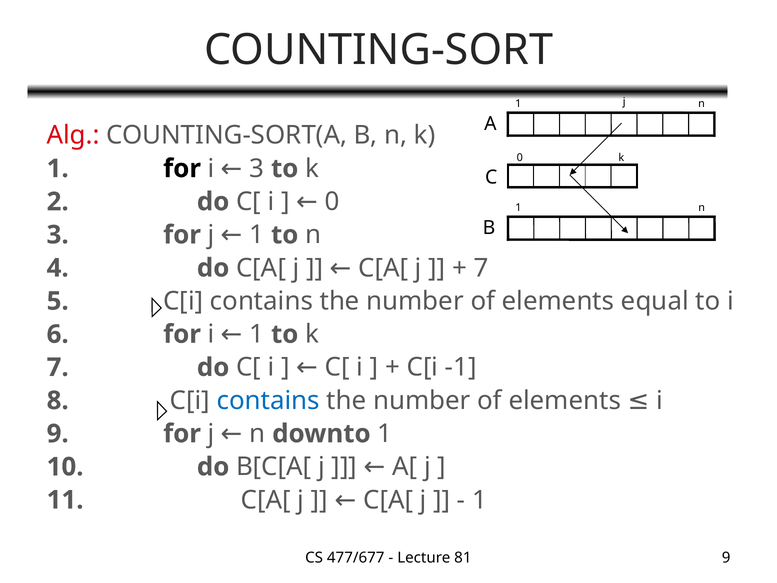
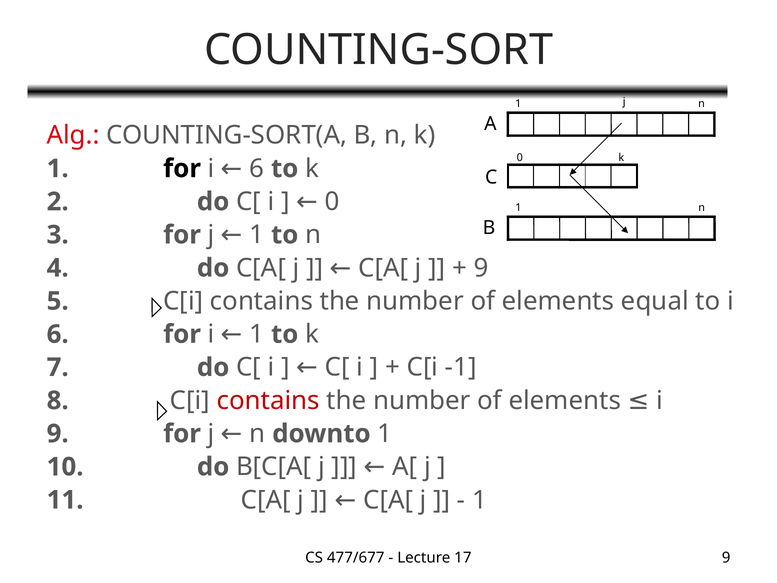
3: 3 -> 6 (257, 169)
7: 7 -> 9 (481, 268)
contains colour: blue -> red (268, 400)
81: 81 -> 17 (463, 558)
